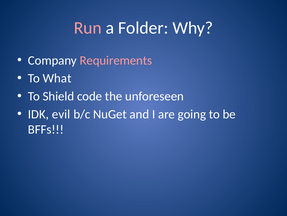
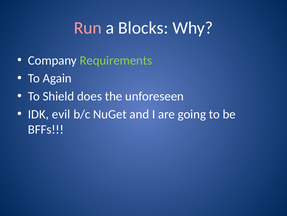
Folder: Folder -> Blocks (143, 28)
Requirements colour: pink -> light green (116, 60)
What: What -> Again (57, 78)
code: code -> does (90, 96)
